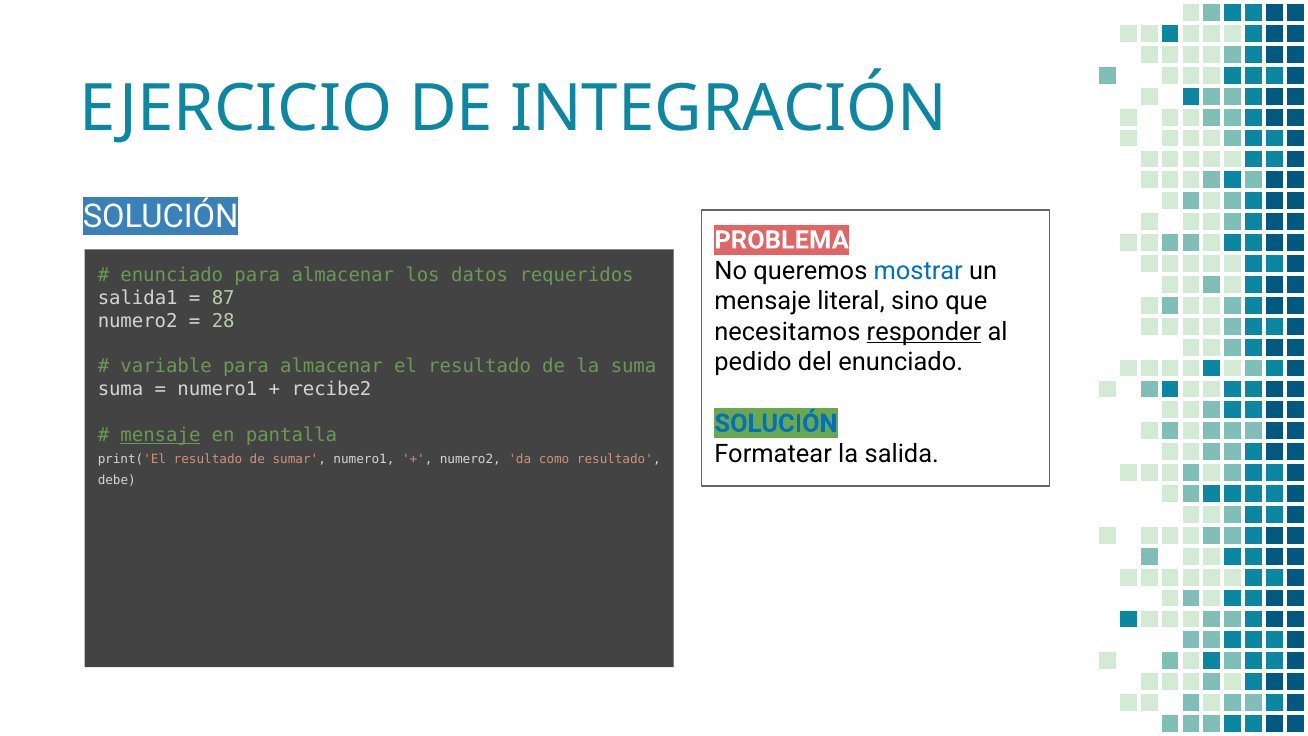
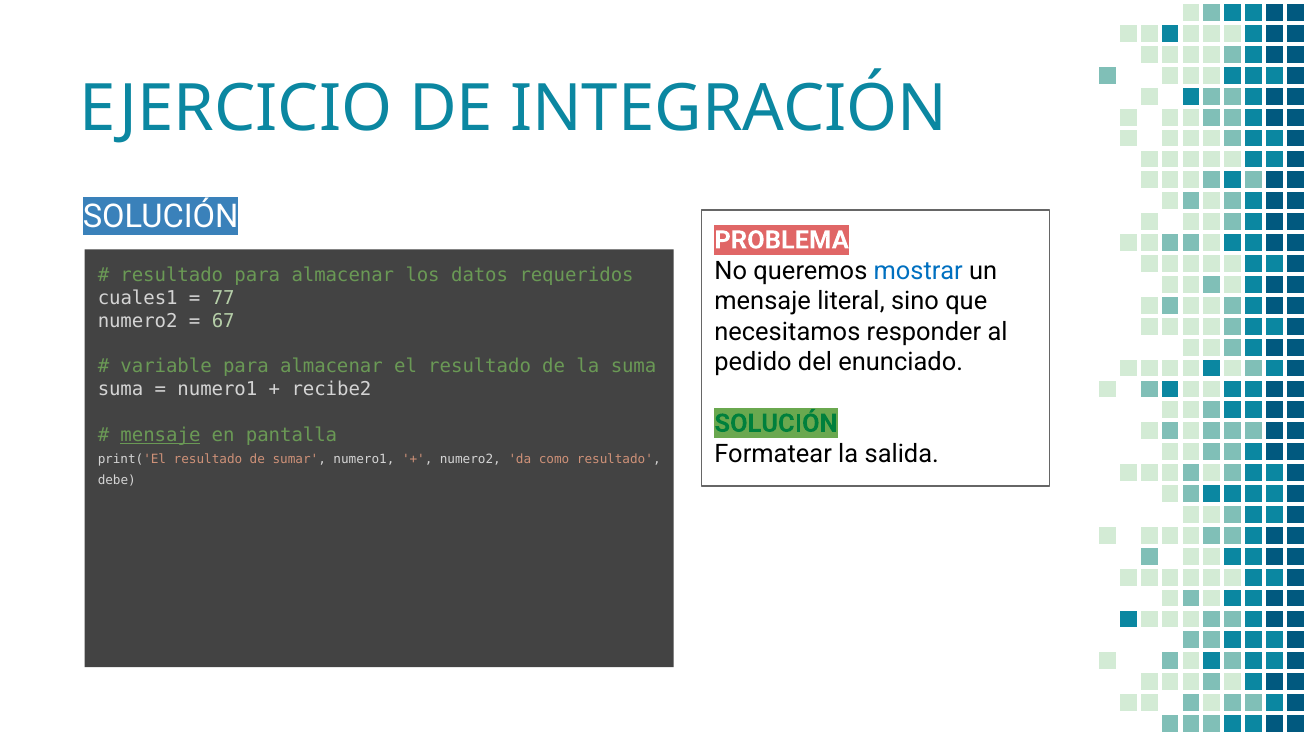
enunciado: enunciado -> resultado (172, 275)
salida1: salida1 -> cuales1 (138, 298)
87: 87 -> 77 (223, 298)
28: 28 -> 67 (223, 321)
responder underline: present -> none (924, 332)
SOLUCIÓN colour: blue -> green (776, 423)
